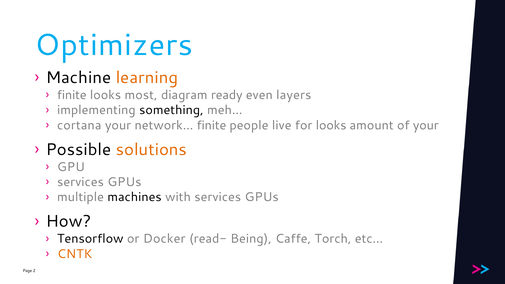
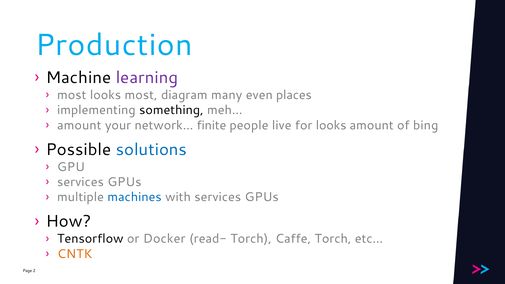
Optimizers: Optimizers -> Production (114, 45)
learning colour: orange -> purple (147, 78)
finite: finite -> most (72, 95)
ready: ready -> many (227, 95)
layers: layers -> places (294, 95)
cortana: cortana -> amount (79, 125)
of your: your -> bing (426, 125)
solutions colour: orange -> blue (151, 150)
machines colour: black -> blue (135, 197)
read- Being: Being -> Torch (251, 239)
